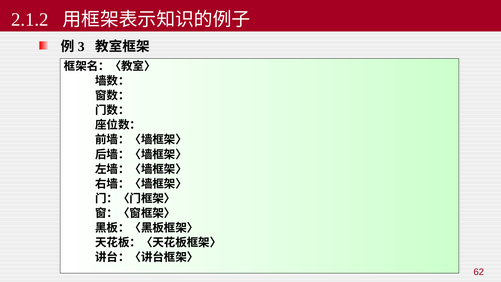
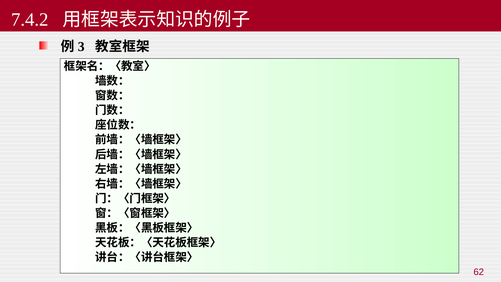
2.1.2: 2.1.2 -> 7.4.2 (30, 20)
